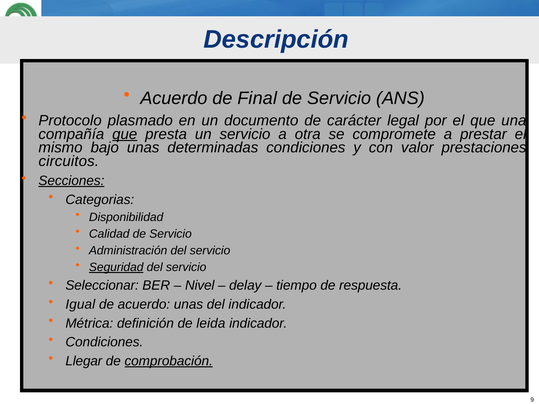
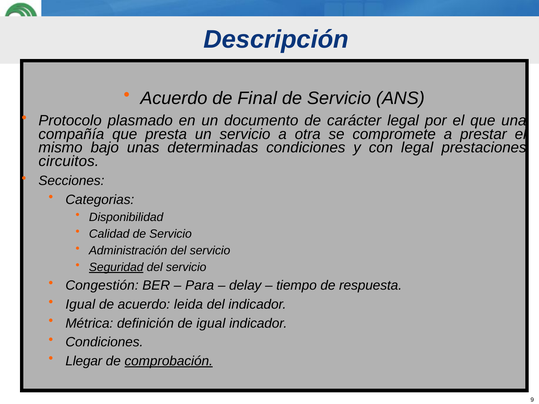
que underline: present -> none (125, 134)
con valor: valor -> legal (417, 148)
Secciones underline: present -> none (71, 181)
Seleccionar: Seleccionar -> Congestión (102, 286)
Nivel: Nivel -> Para (200, 286)
acuerdo unas: unas -> leida (188, 305)
de leida: leida -> igual (211, 323)
